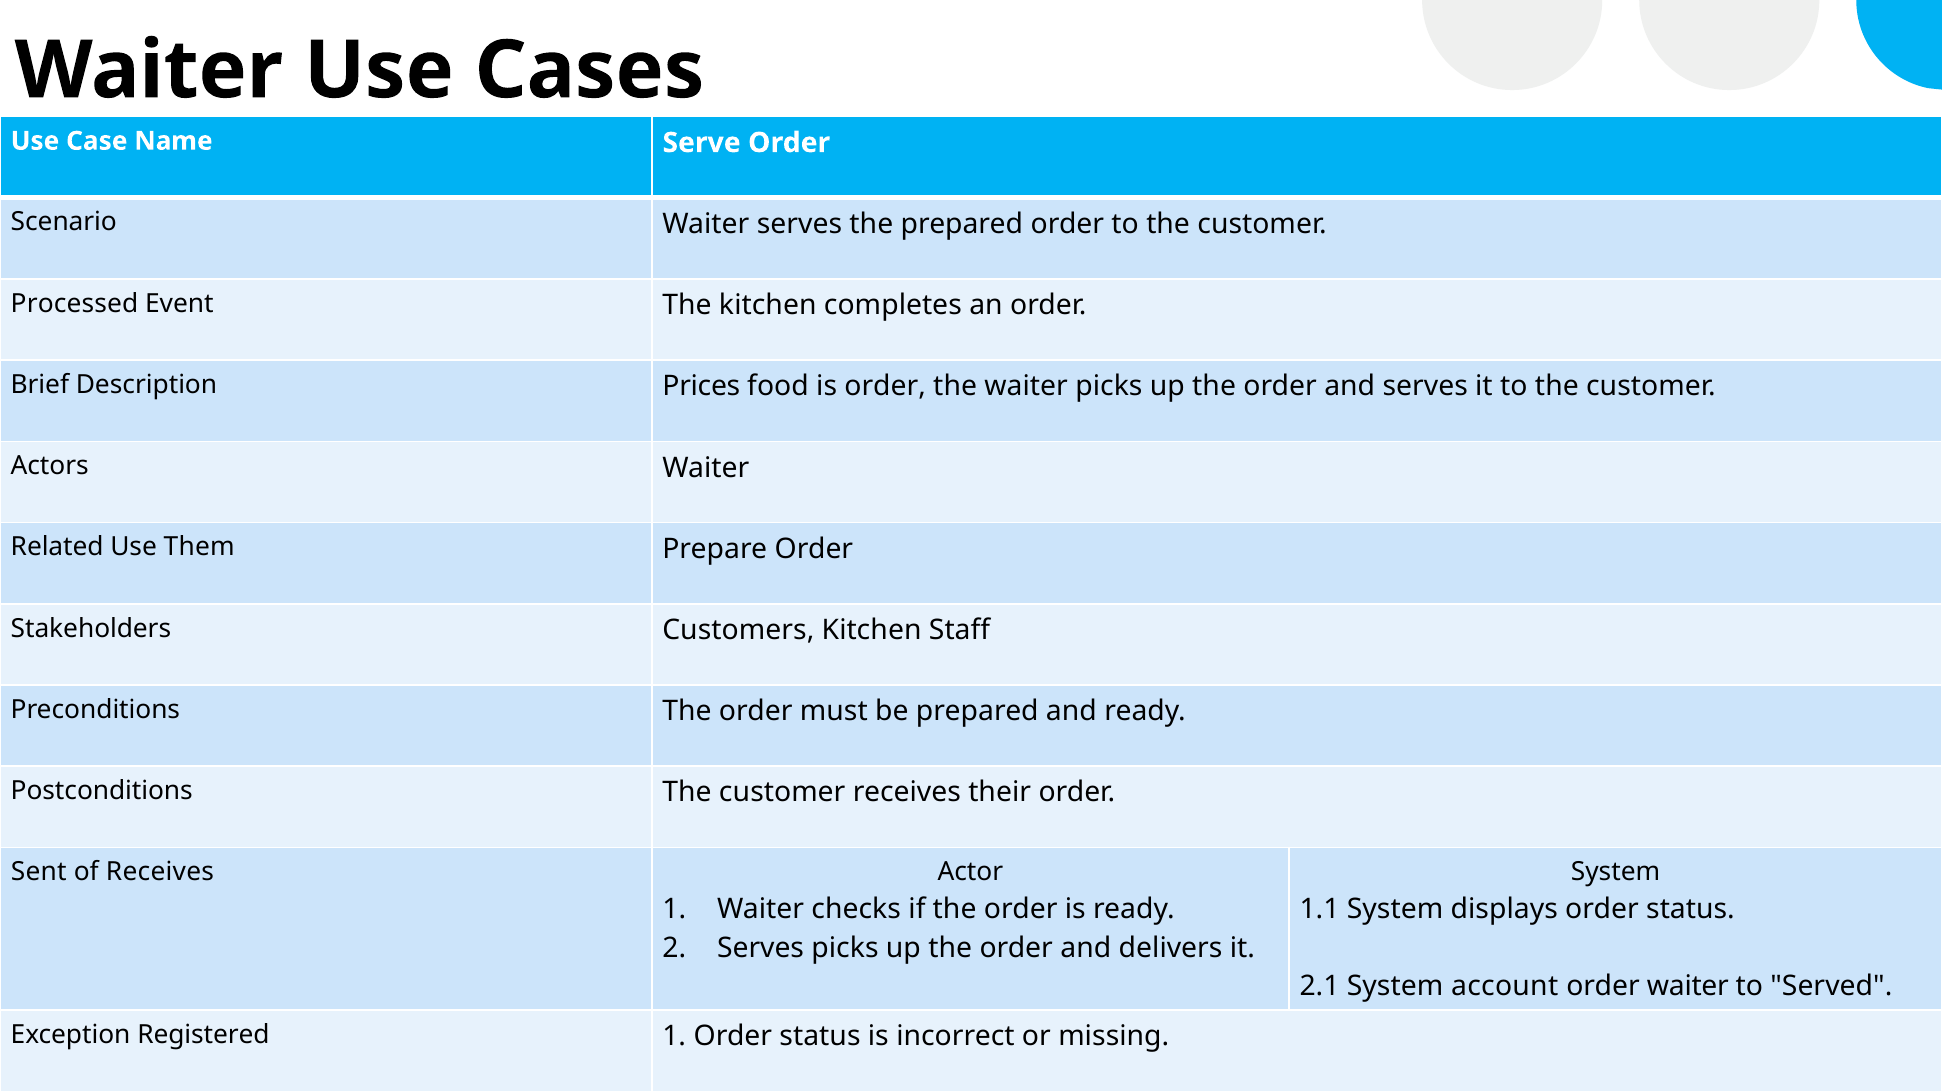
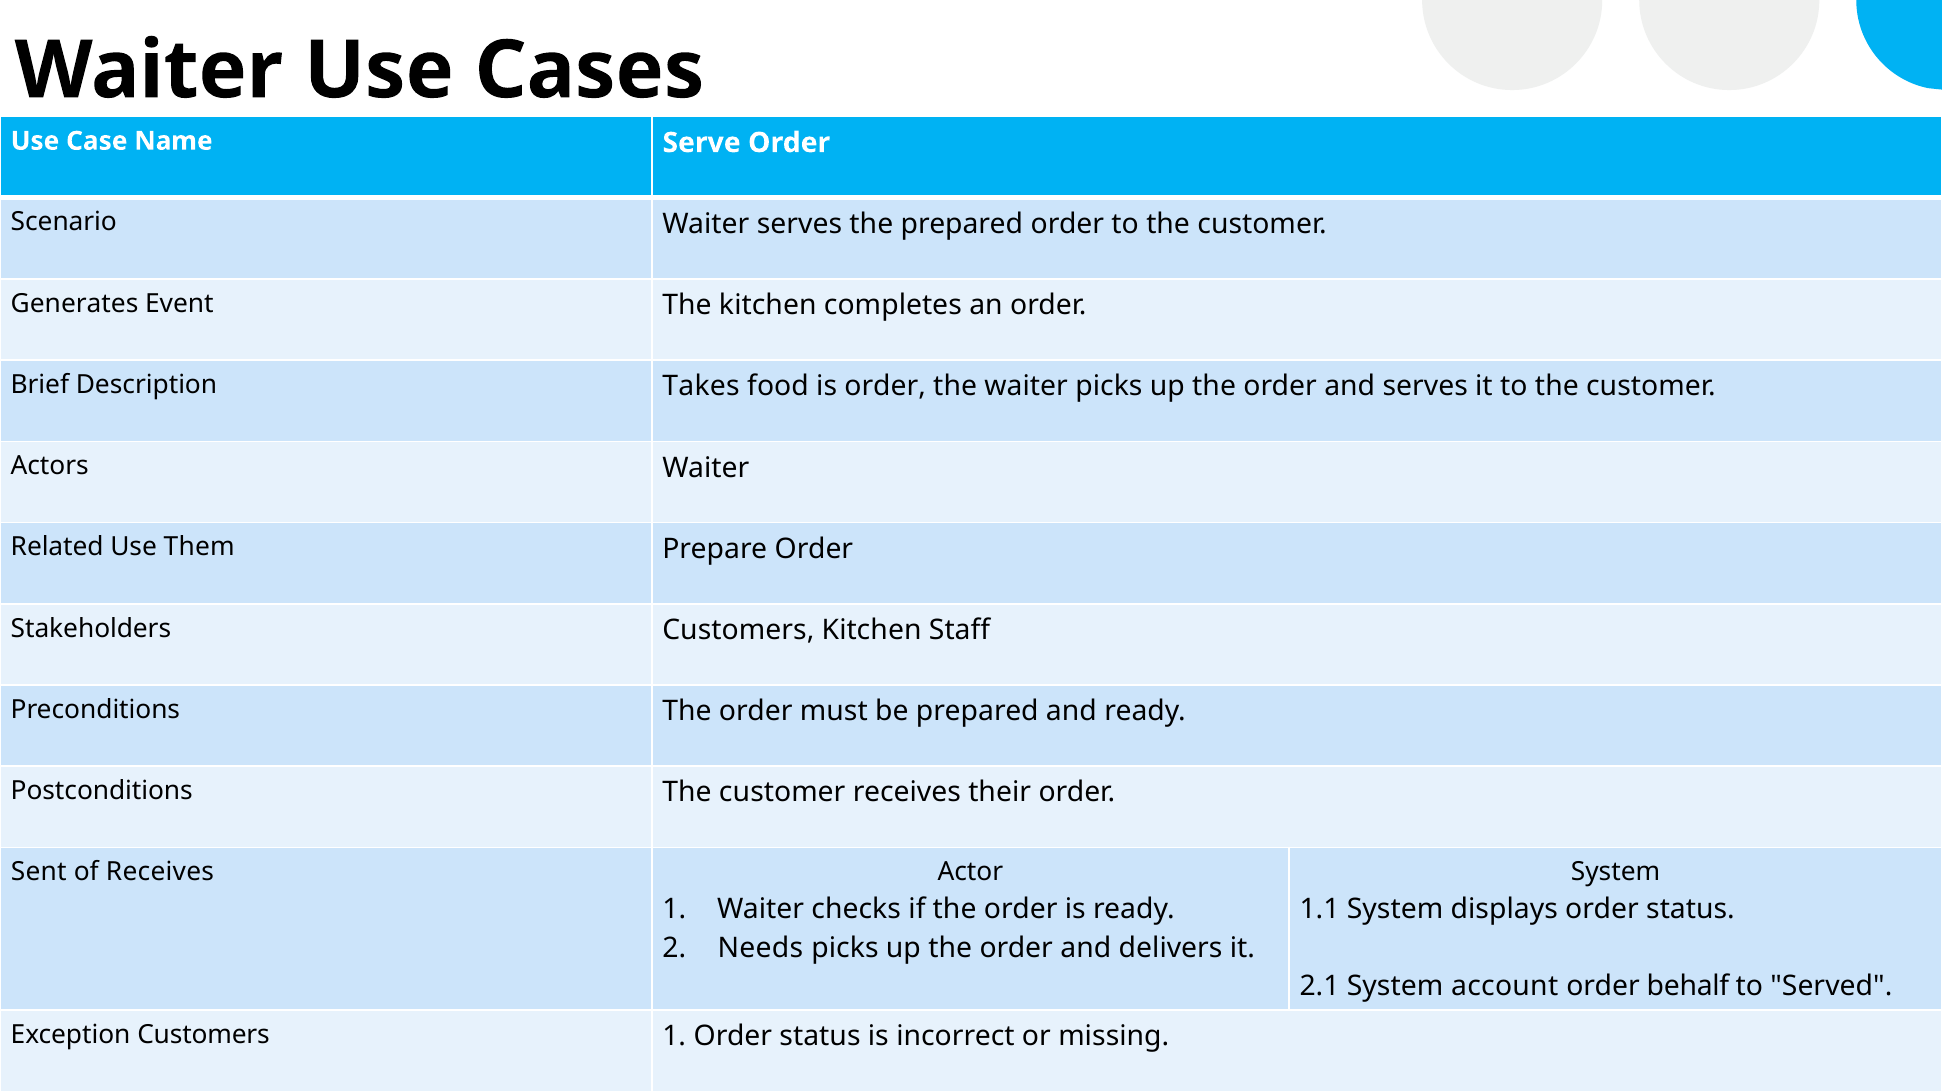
Processed: Processed -> Generates (75, 304)
Prices: Prices -> Takes (701, 387)
Serves: Serves -> Needs (760, 948)
order waiter: waiter -> behalf (1688, 987)
Exception Registered: Registered -> Customers (204, 1035)
